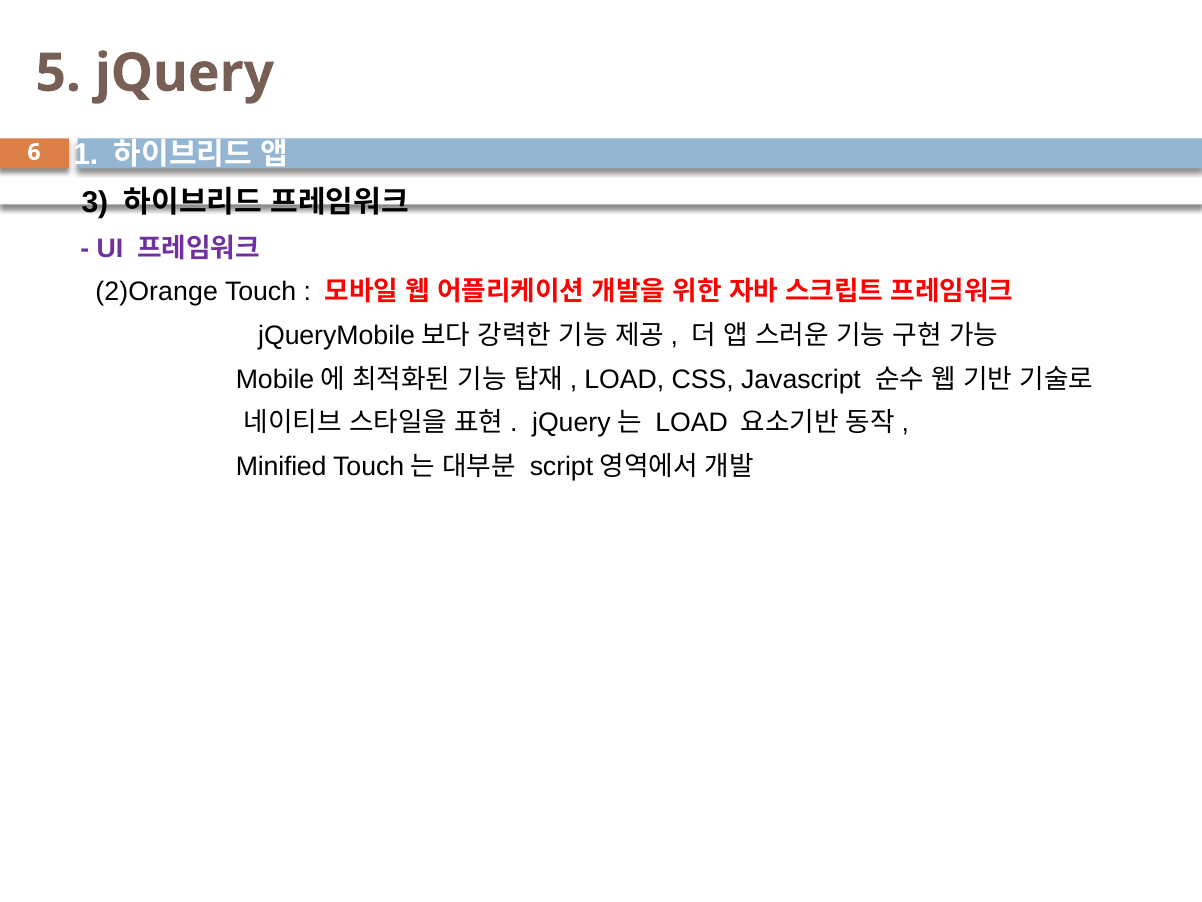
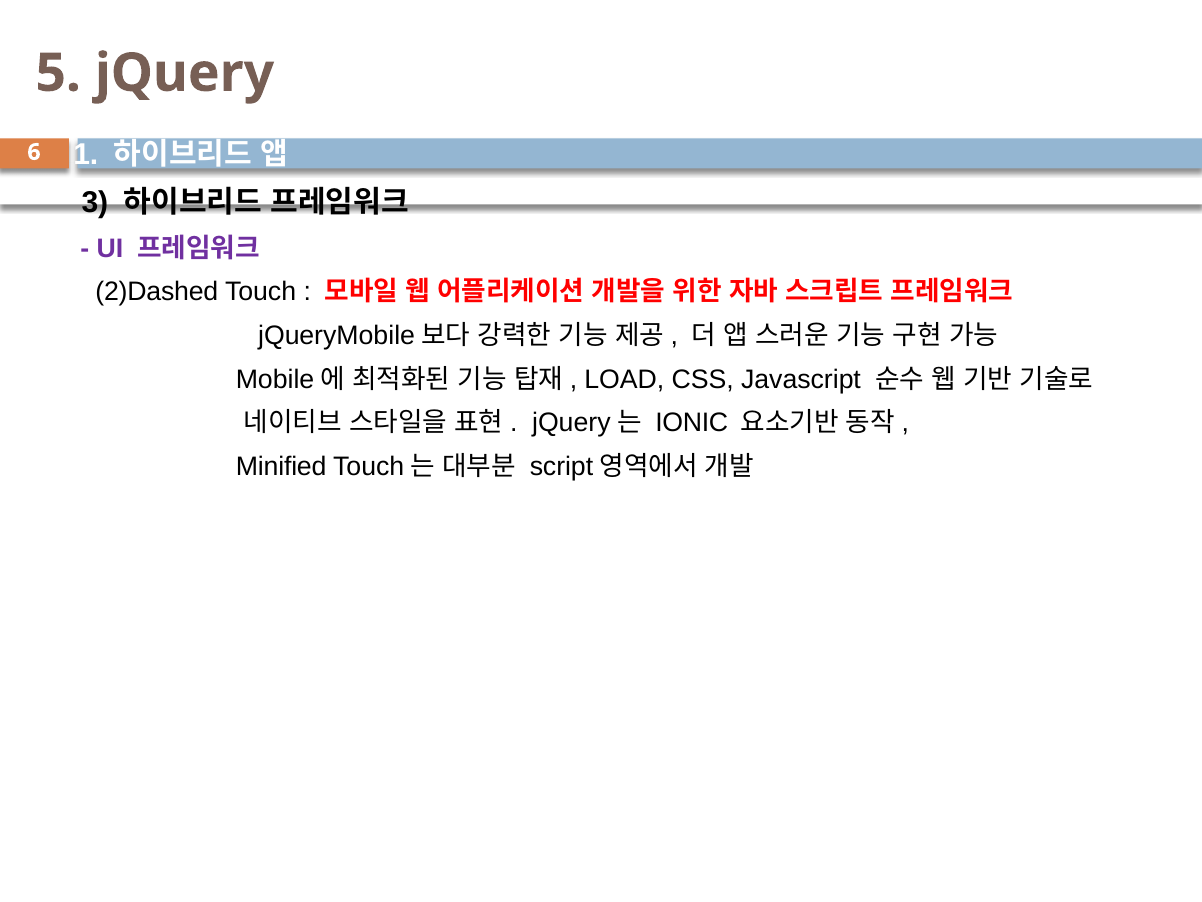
2)Orange: 2)Orange -> 2)Dashed (157, 292)
LOAD: LOAD -> IONIC (692, 423)
